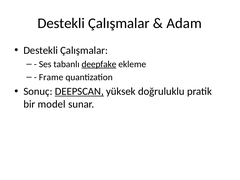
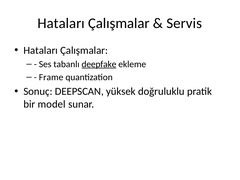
Destekli: Destekli -> Hataları (61, 23)
Adam: Adam -> Servis (184, 23)
Destekli: Destekli -> Hataları (41, 50)
DEEPSCAN underline: present -> none (79, 91)
